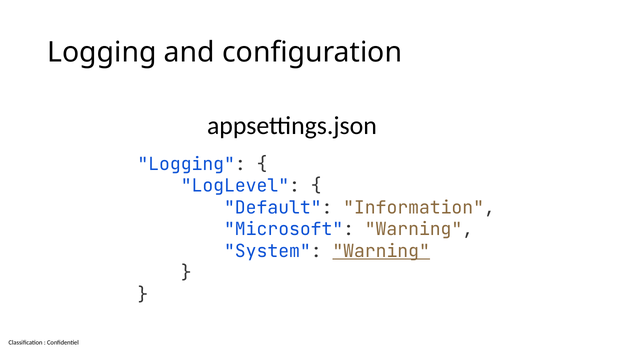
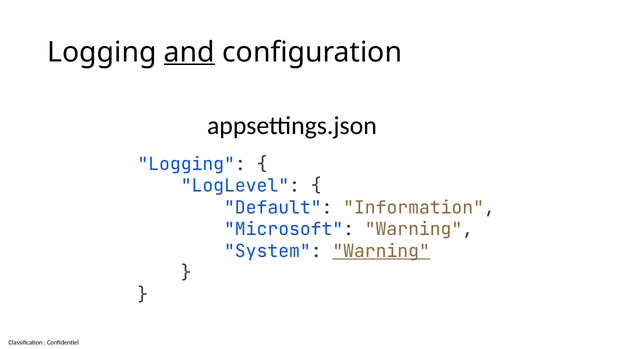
and underline: none -> present (189, 52)
